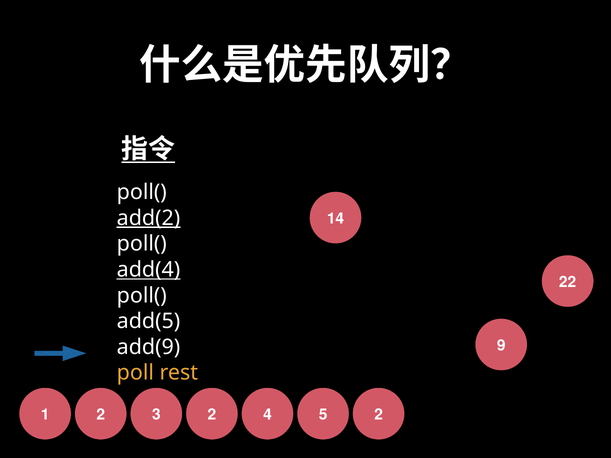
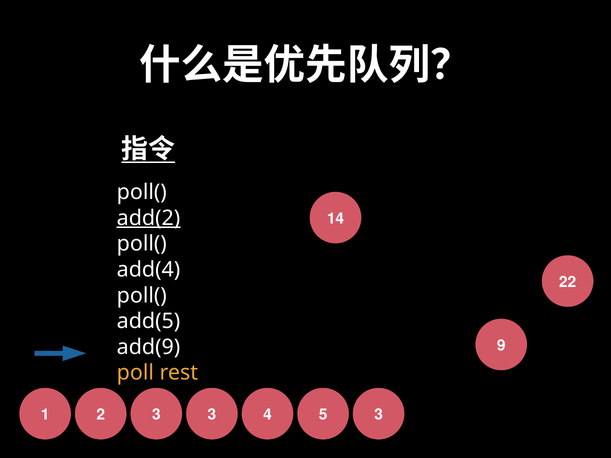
add(4 underline: present -> none (149, 270)
2: 2 -> 3 (212, 415)
4 2: 2 -> 3 (379, 415)
